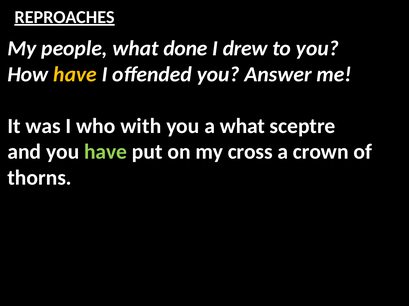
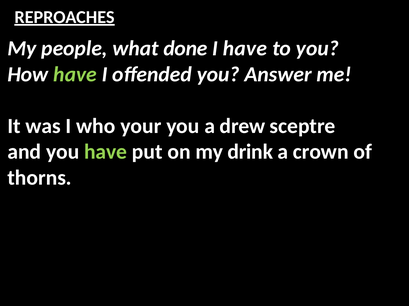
I drew: drew -> have (245, 49)
have colour: yellow -> light green (75, 74)
with: with -> your (141, 126)
a what: what -> drew (242, 126)
cross: cross -> drink (250, 152)
